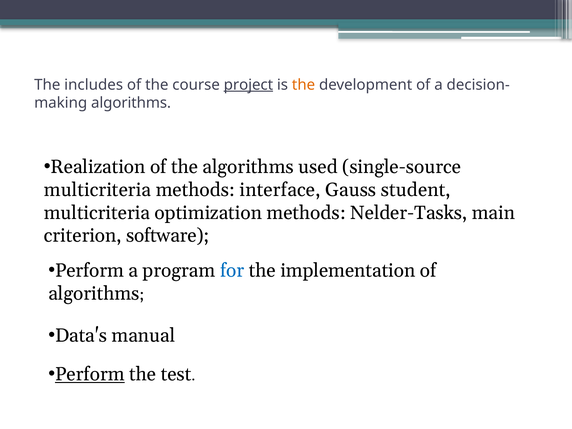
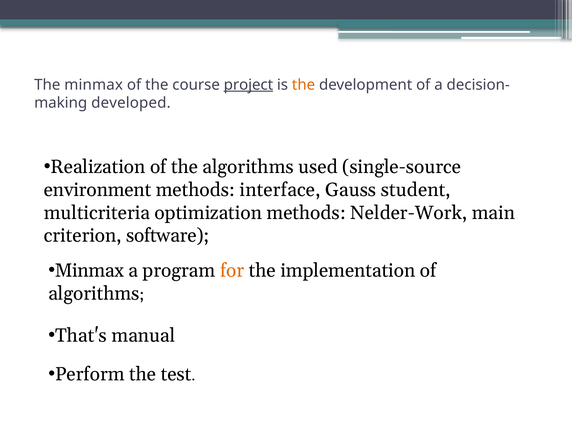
The includes: includes -> minmax (94, 85)
algorithms: algorithms -> developed (131, 103)
multicriteria: multicriteria -> environment (98, 190)
Nelder-Tasks: Nelder-Tasks -> Nelder-Work (409, 213)
Perform: Perform -> Minmax (89, 271)
for colour: blue -> orange (232, 271)
Data's: Data's -> That's (81, 335)
Perform underline: present -> none (90, 374)
